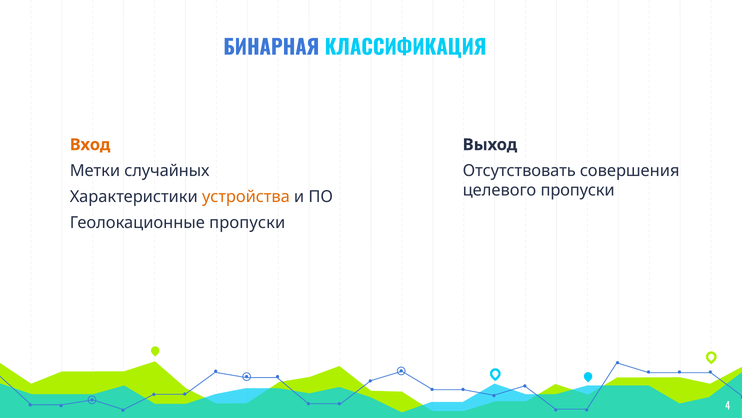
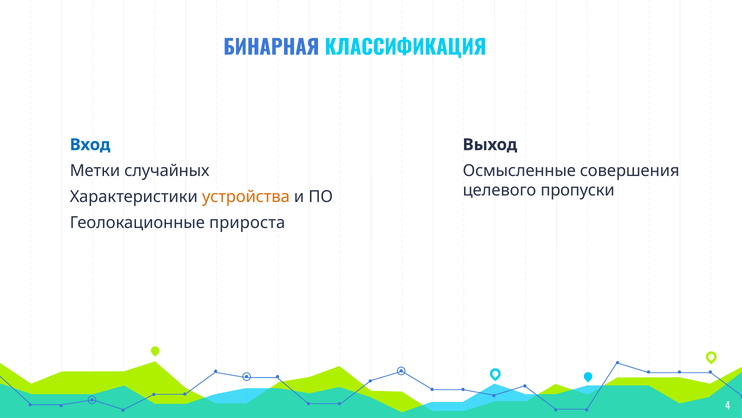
Вход colour: orange -> blue (90, 144)
Отсутствовать: Отсутствовать -> Осмысленные (519, 170)
Геолокационные пропуски: пропуски -> прироста (247, 222)
